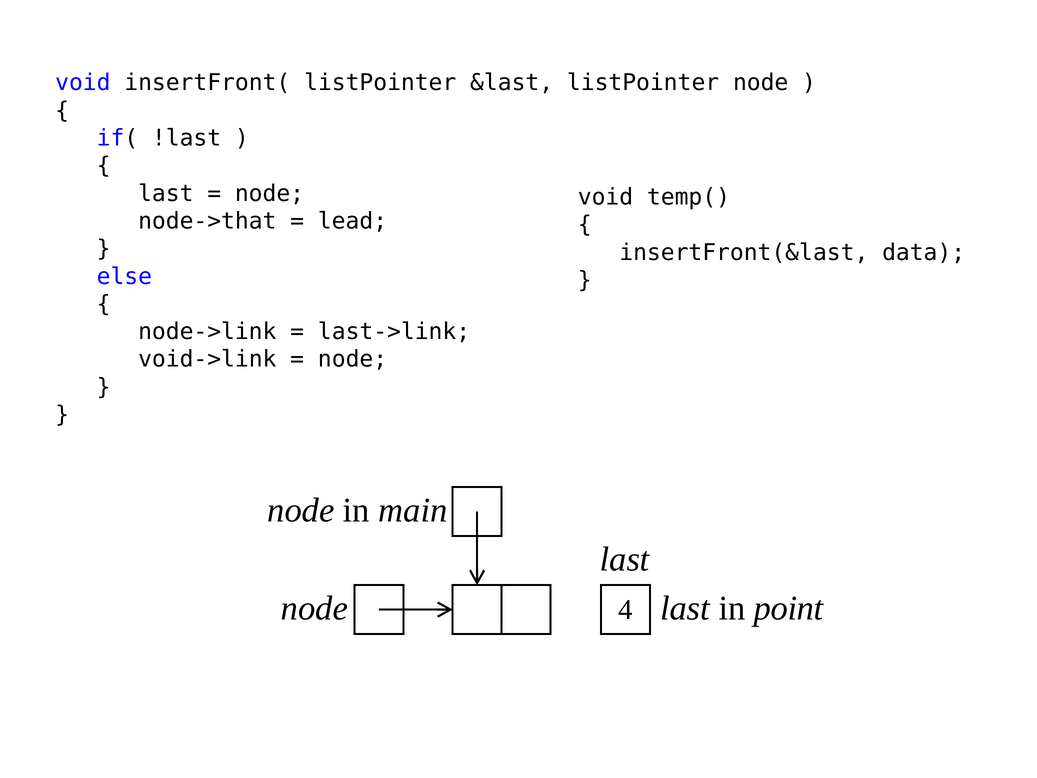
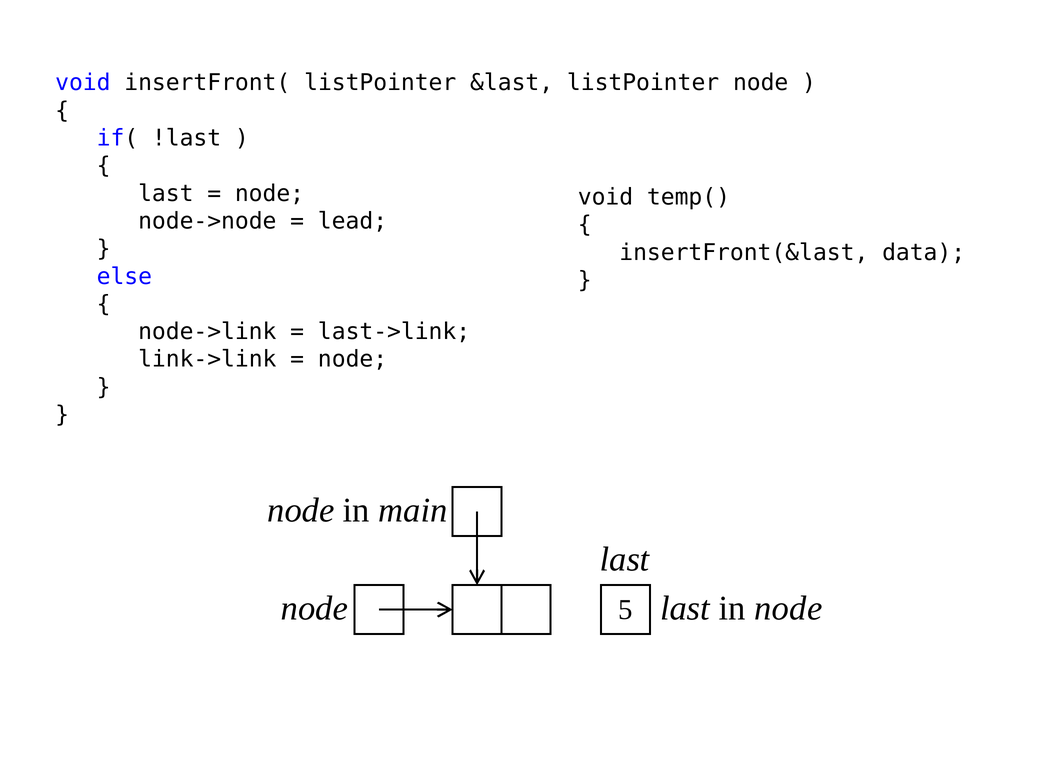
node->that: node->that -> node->node (207, 221)
void->link: void->link -> link->link (207, 359)
4: 4 -> 5 (626, 610)
in point: point -> node (788, 608)
